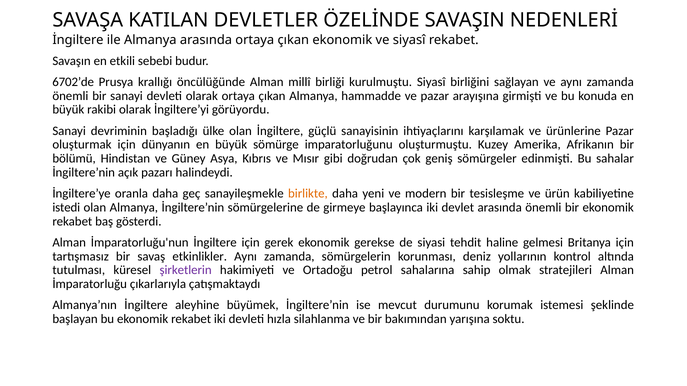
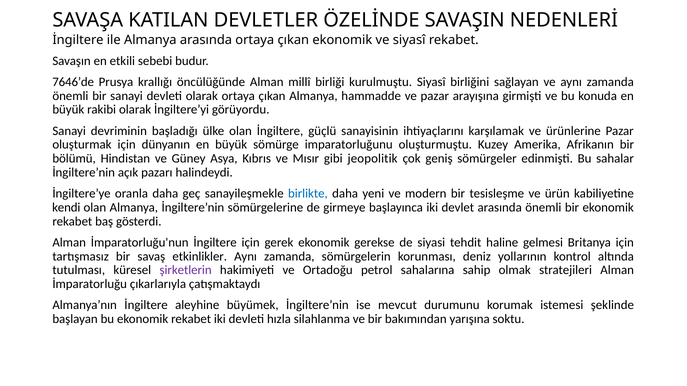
6702’de: 6702’de -> 7646’de (73, 82)
doğrudan: doğrudan -> jeopolitik (373, 159)
birlikte colour: orange -> blue (308, 194)
istedi: istedi -> kendi (66, 208)
